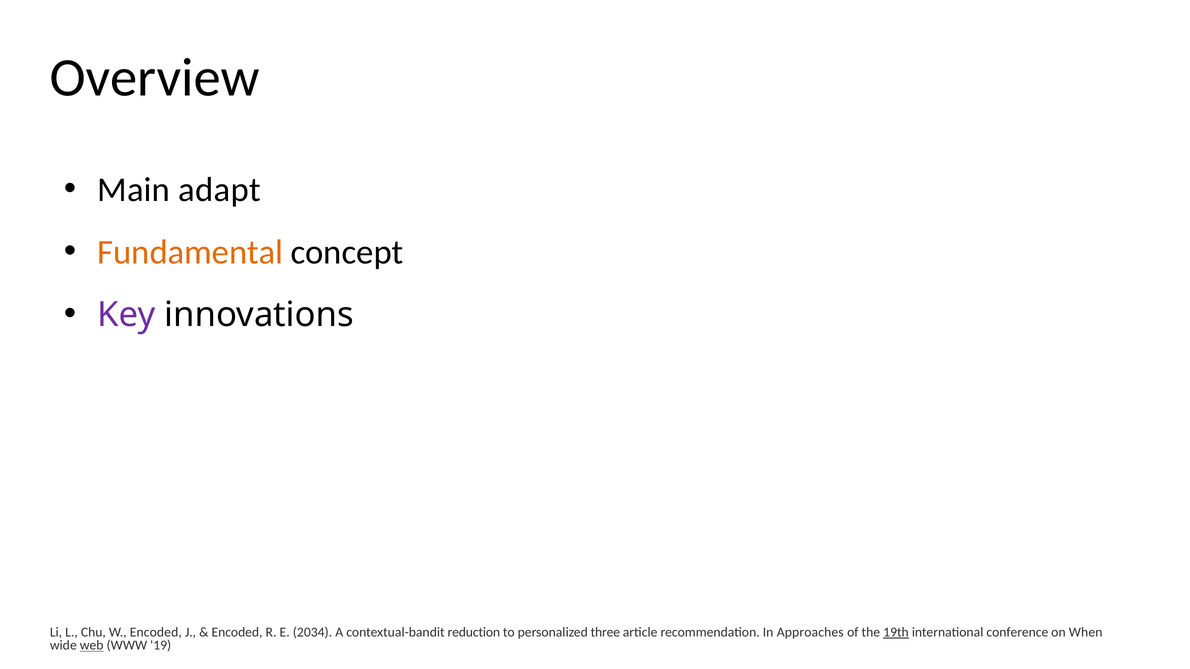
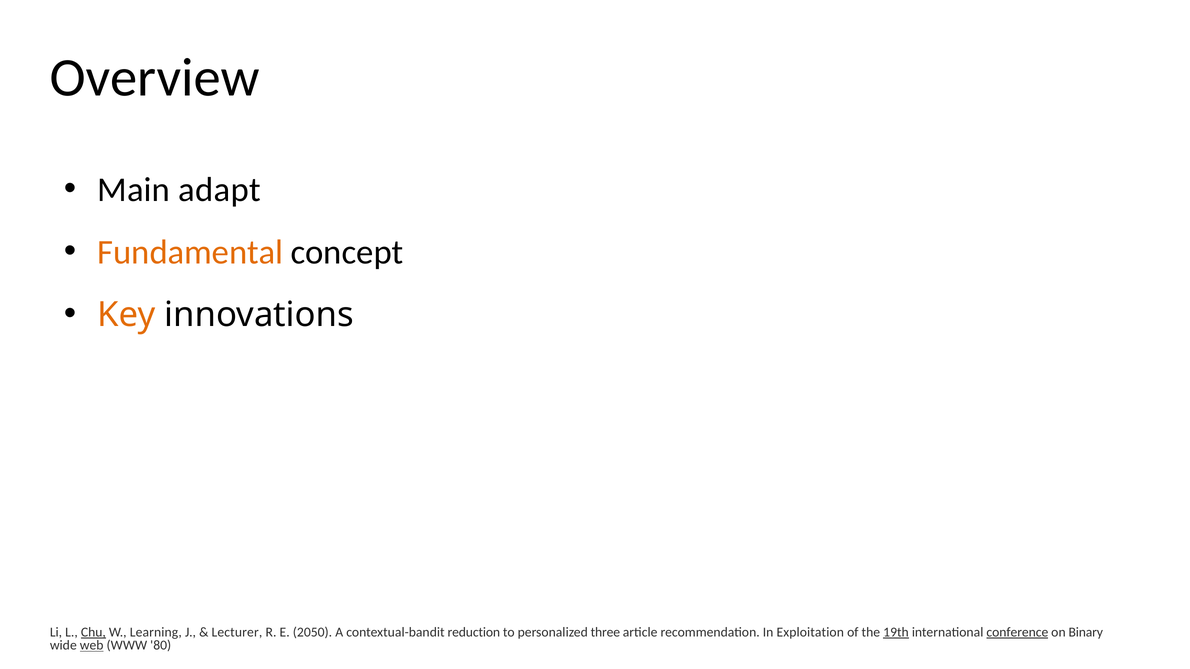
Key colour: purple -> orange (127, 315)
Chu underline: none -> present (93, 633)
W Encoded: Encoded -> Learning (156, 633)
Encoded: Encoded -> Lecturer (237, 633)
2034: 2034 -> 2050 (313, 633)
Approaches: Approaches -> Exploitation (810, 633)
conference underline: none -> present (1017, 633)
When: When -> Binary (1086, 633)
19: 19 -> 80 (161, 646)
